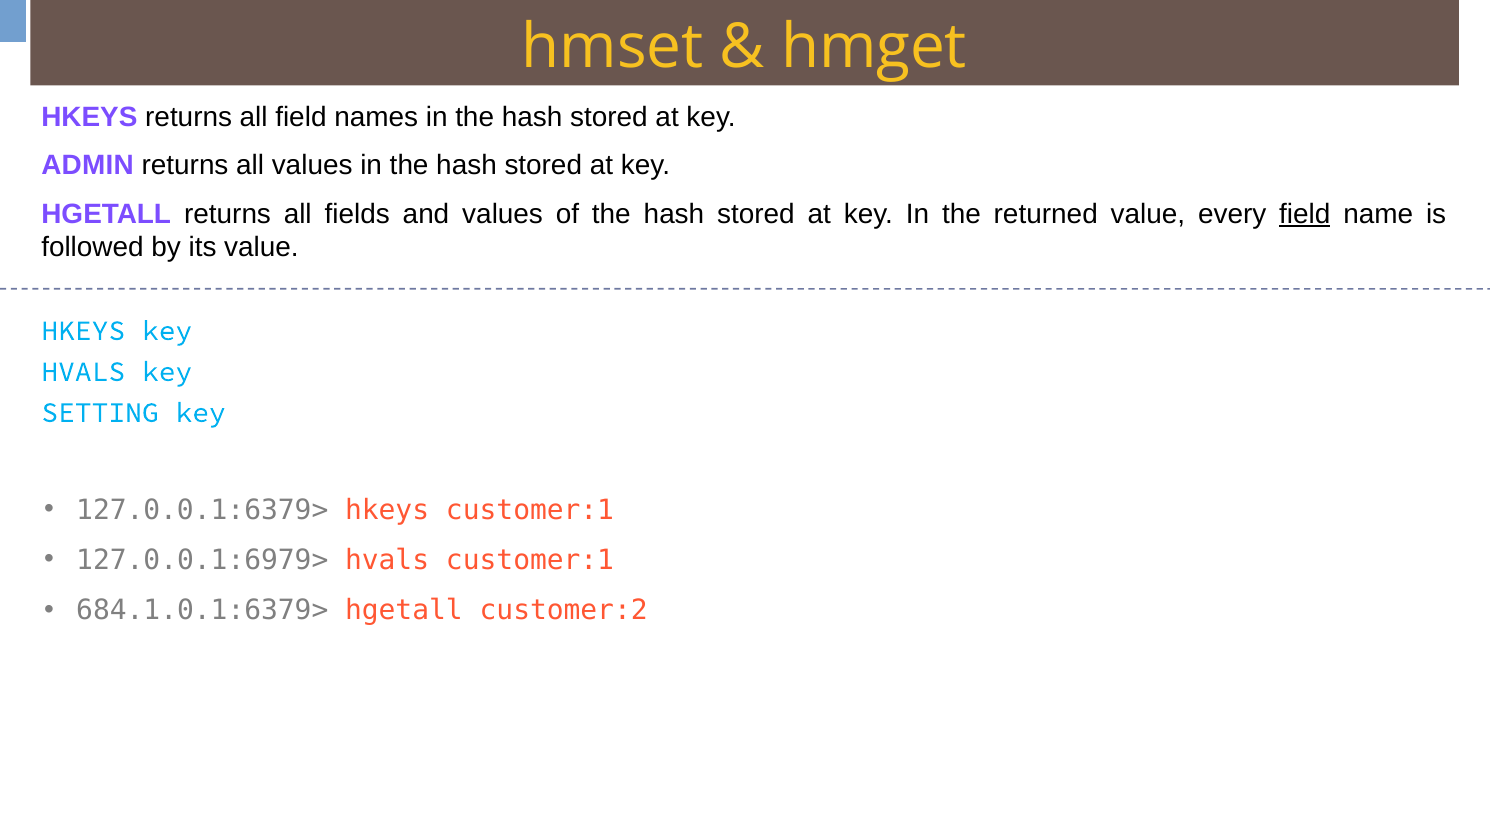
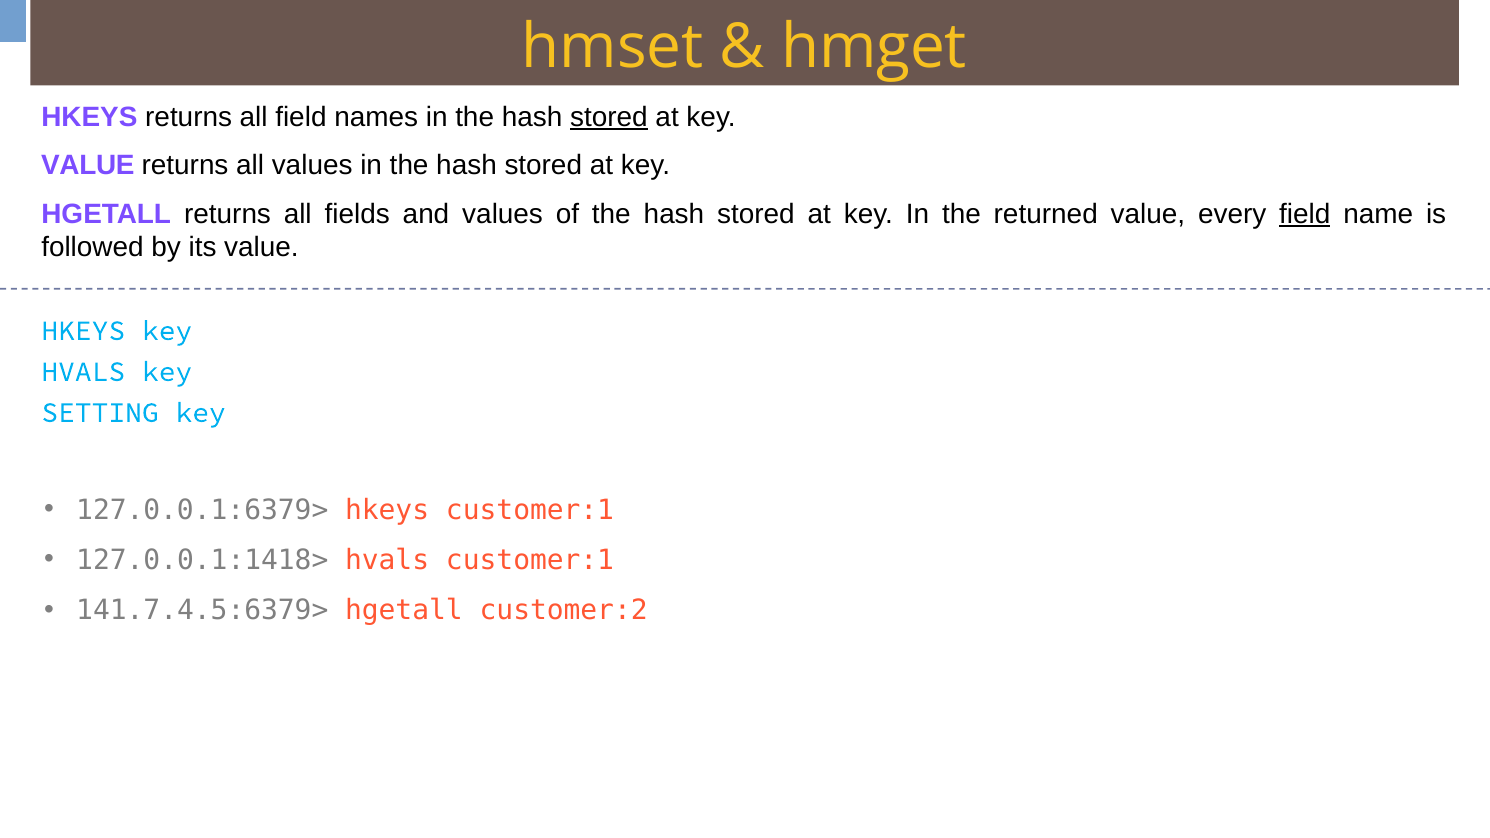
stored underline: none -> present (609, 117)
ADMIN: ADMIN -> VALUE (88, 166)
127.0.0.1:6979>: 127.0.0.1:6979> -> 127.0.0.1:1418> (202, 560)
684.1.0.1:6379>: 684.1.0.1:6379> -> 141.7.4.5:6379> (202, 611)
